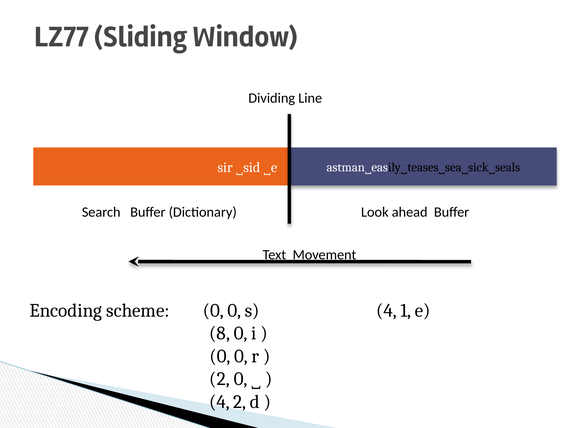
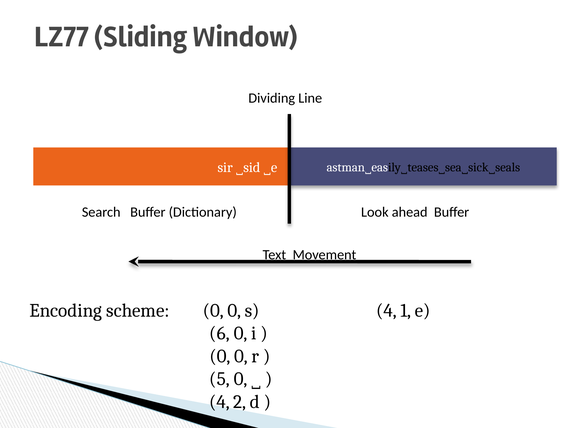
8: 8 -> 6 (220, 333)
2: 2 -> 5 (220, 379)
